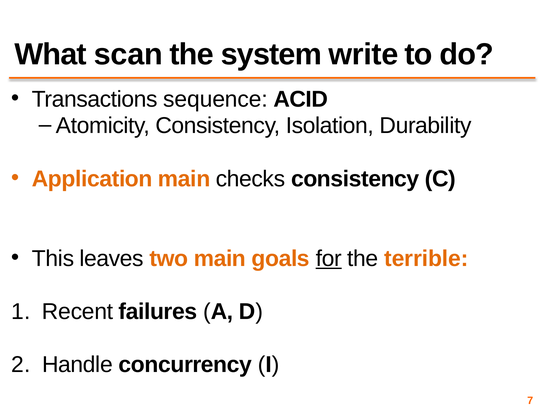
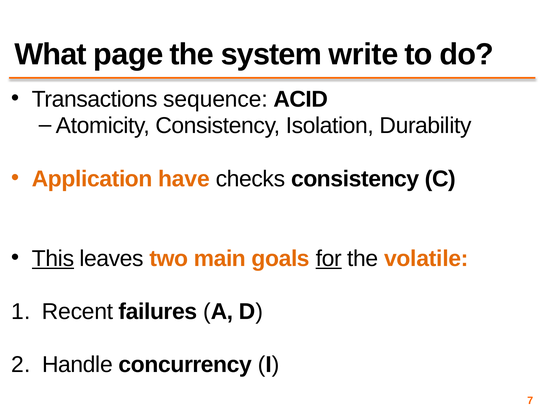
scan: scan -> page (128, 55)
Application main: main -> have (184, 179)
This underline: none -> present (53, 258)
terrible: terrible -> volatile (426, 258)
